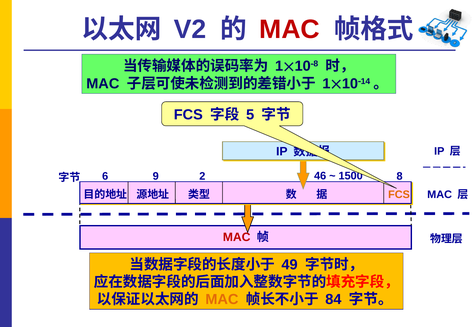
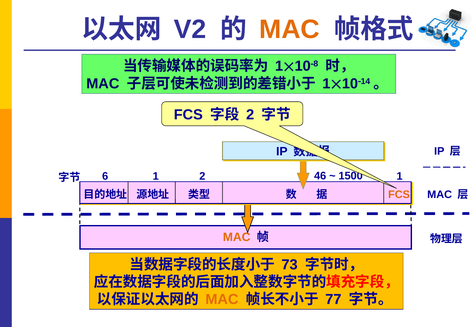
MAC colour: red -> orange (290, 29)
5: 5 -> 2 (250, 115)
6 9: 9 -> 1 (156, 176)
8: 8 -> 1 (400, 176)
MAC colour: red -> orange (237, 237)
49: 49 -> 73 (290, 264)
84: 84 -> 77 (333, 299)
